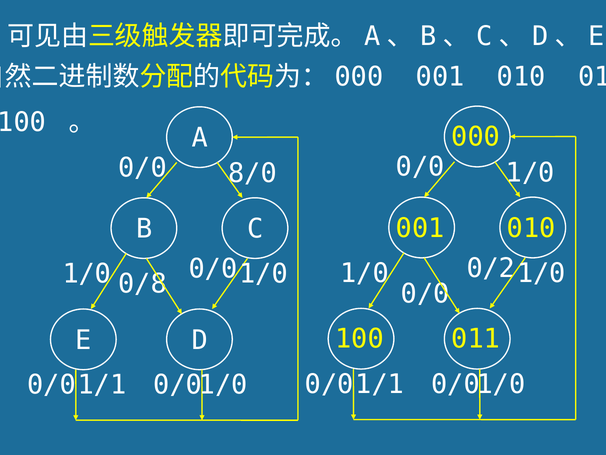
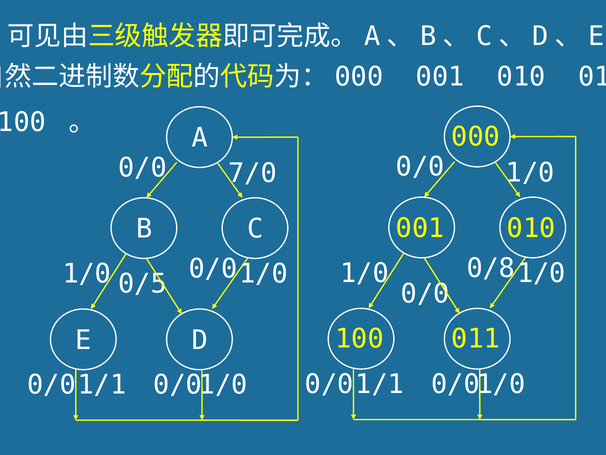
8/0: 8/0 -> 7/0 (252, 173)
0/2: 0/2 -> 0/8 (491, 268)
0/8: 0/8 -> 0/5 (142, 284)
